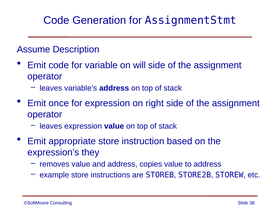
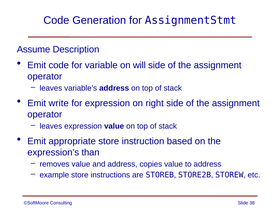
once: once -> write (59, 103)
they: they -> than (91, 152)
